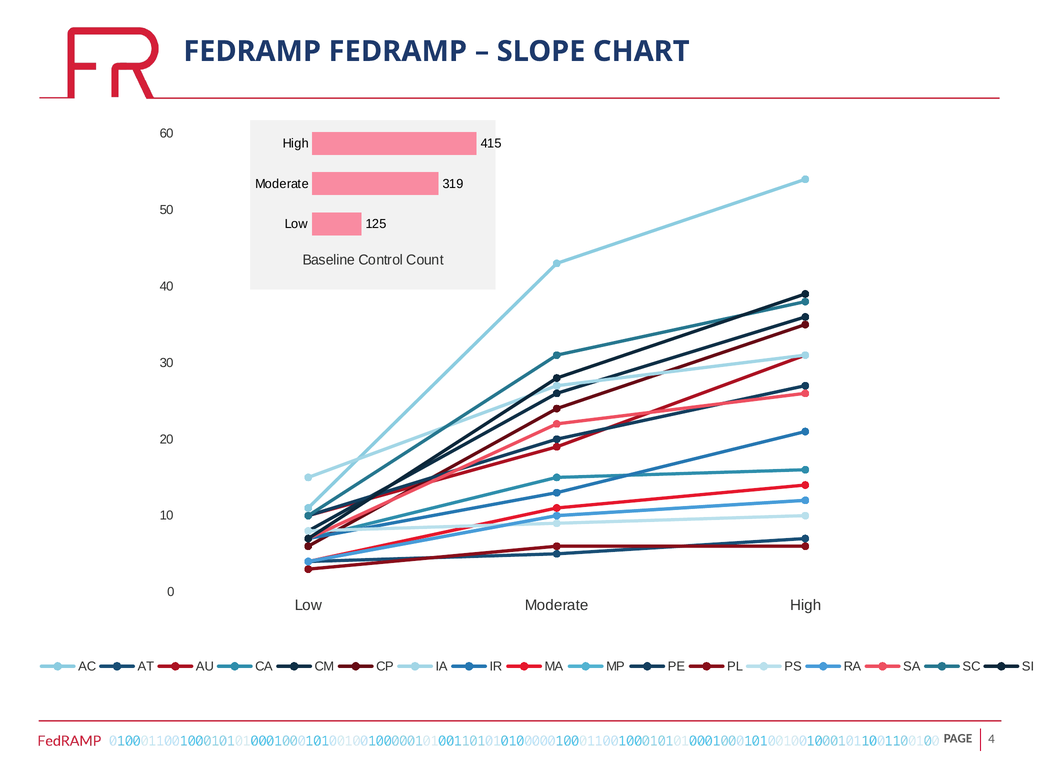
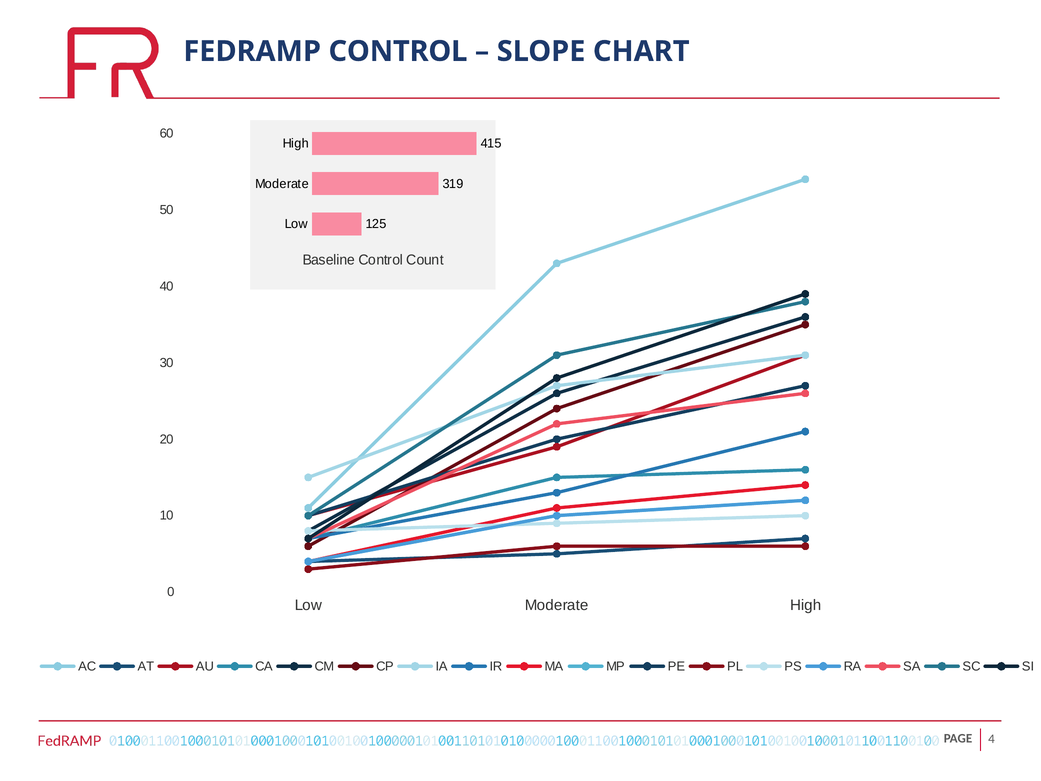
FEDRAMP FEDRAMP: FEDRAMP -> CONTROL (398, 51)
